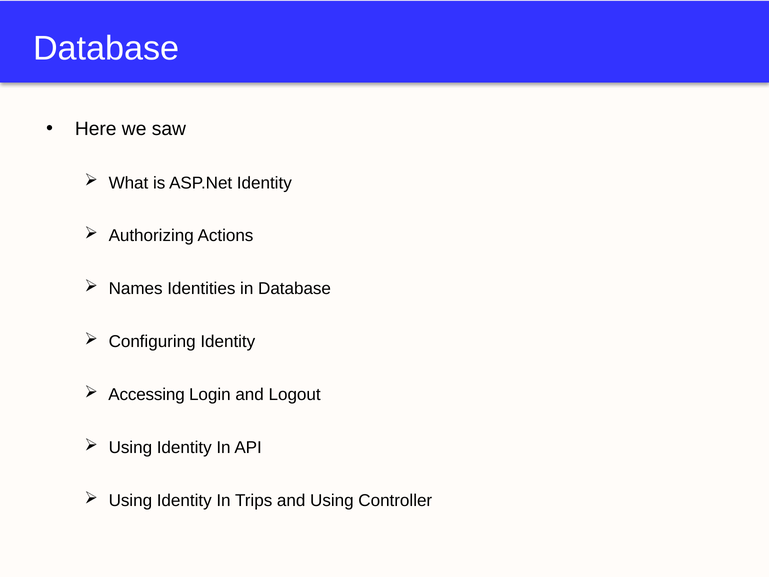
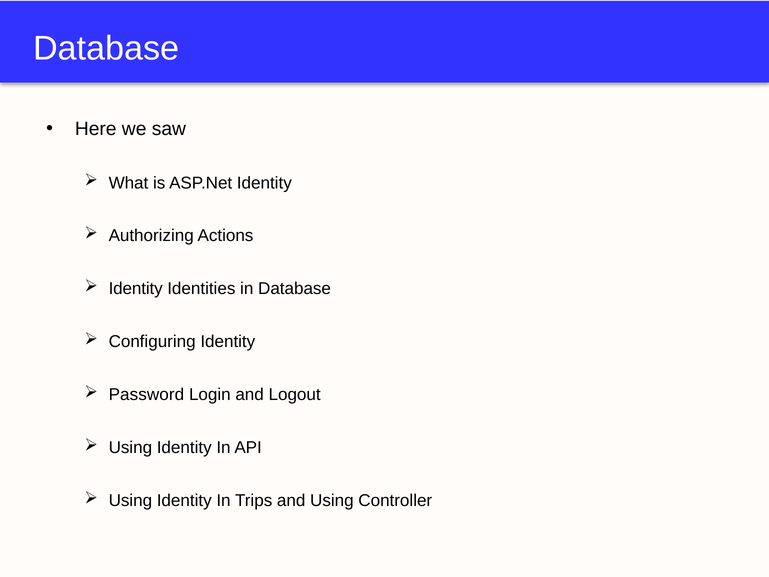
Names: Names -> Identity (136, 289)
Accessing: Accessing -> Password (146, 395)
